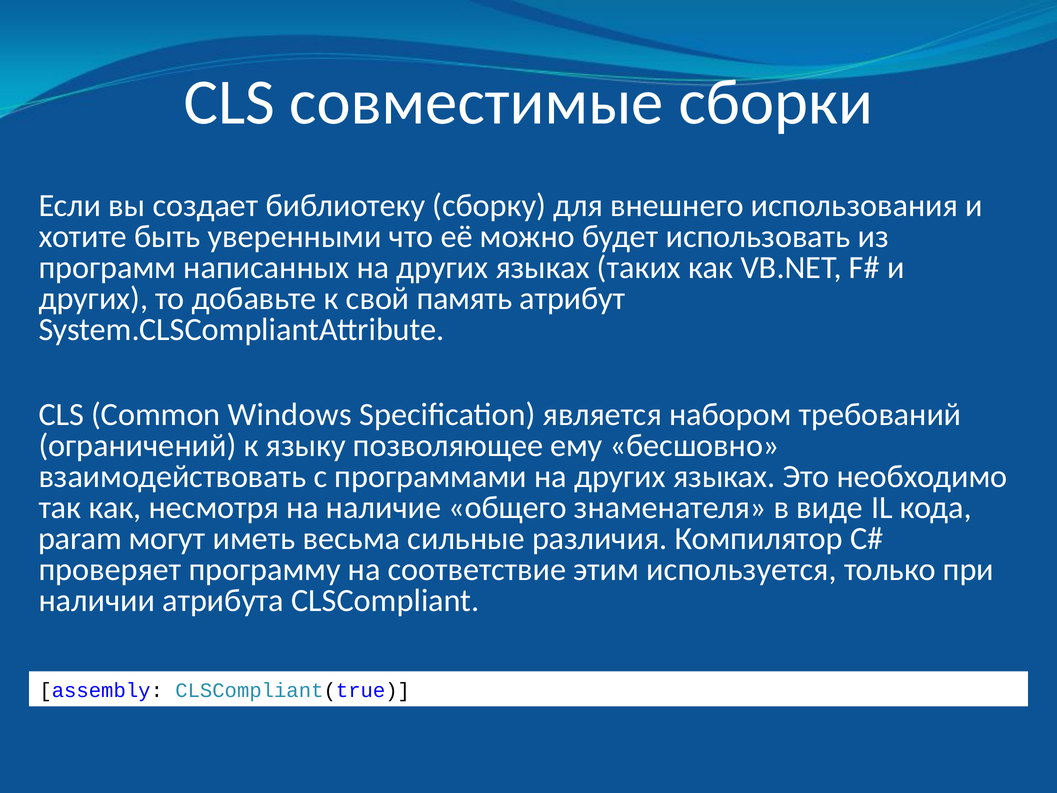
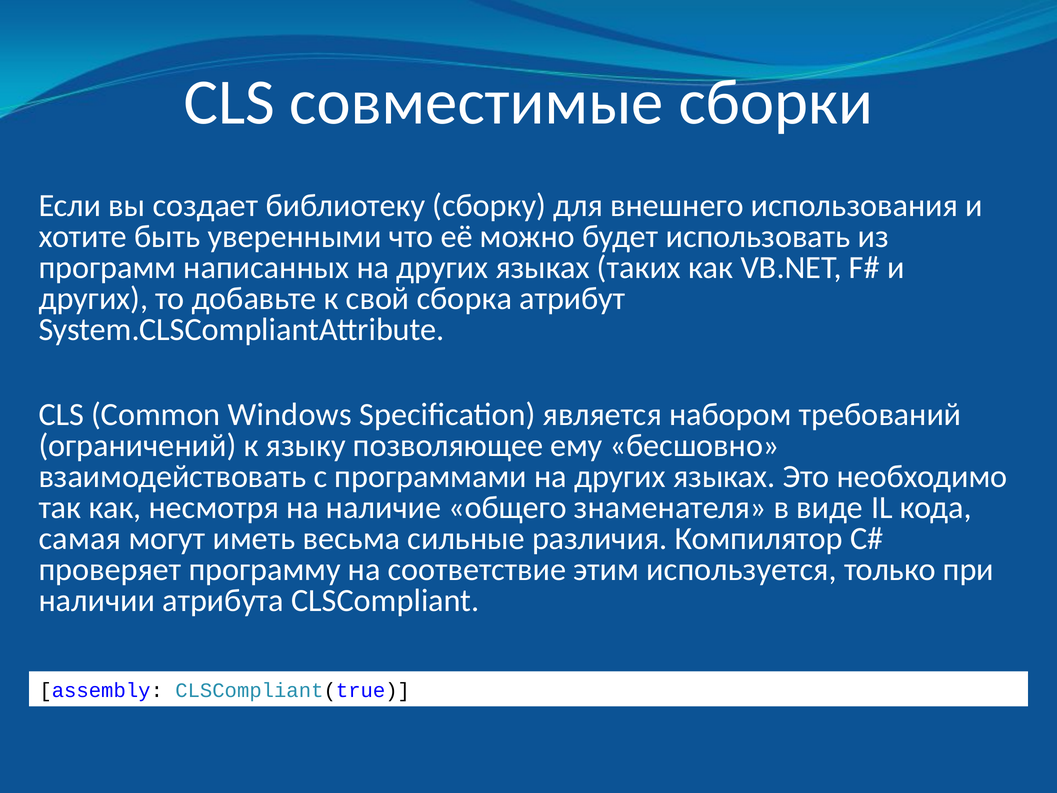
память: память -> сборка (464, 299)
param: param -> самая (80, 538)
